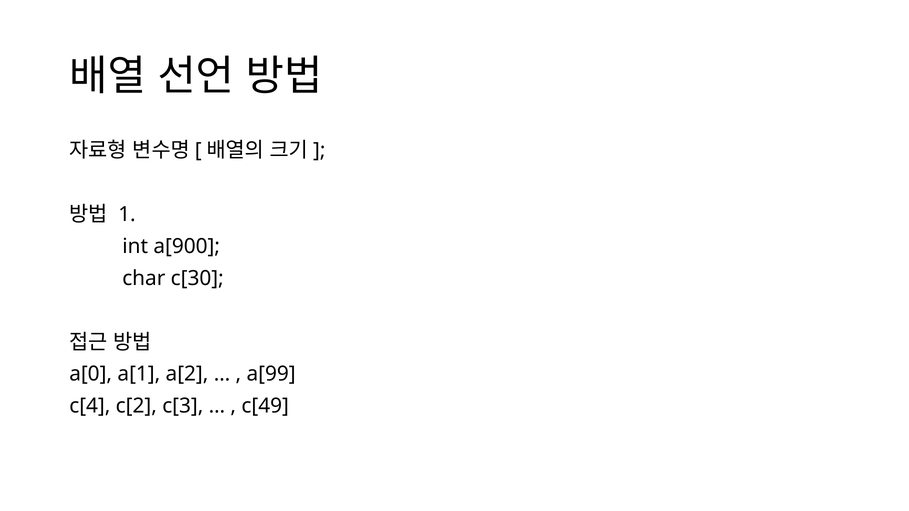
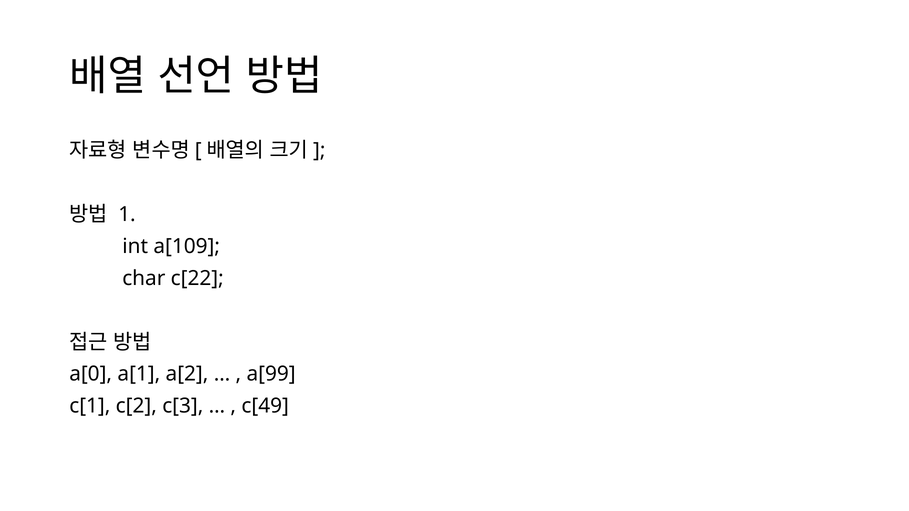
a[900: a[900 -> a[109 (187, 246)
c[30: c[30 -> c[22 (197, 278)
c[4: c[4 -> c[1 (90, 406)
